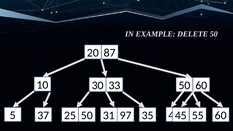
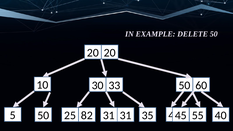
20 87: 87 -> 20 (110, 53)
5 37: 37 -> 50 (43, 115)
25 50: 50 -> 82 (87, 115)
31 97: 97 -> 31 (126, 115)
55 60: 60 -> 40 (221, 115)
